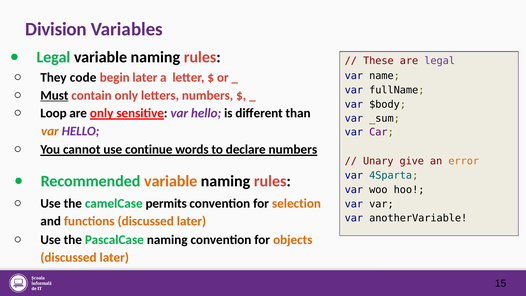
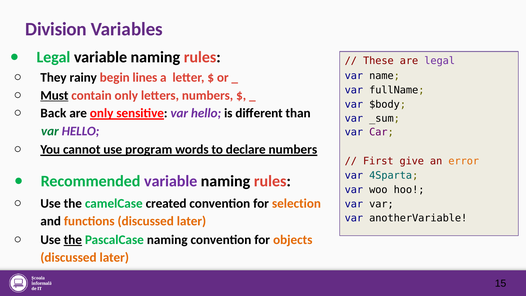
code: code -> rainy (83, 78)
begin later: later -> lines (145, 78)
Loop: Loop -> Back (53, 113)
var colour: orange -> green (50, 131)
continue: continue -> program (149, 149)
Unary: Unary -> First (378, 161)
variable colour: orange -> purple (171, 181)
permits: permits -> created (166, 203)
the underline: none -> present (73, 240)
